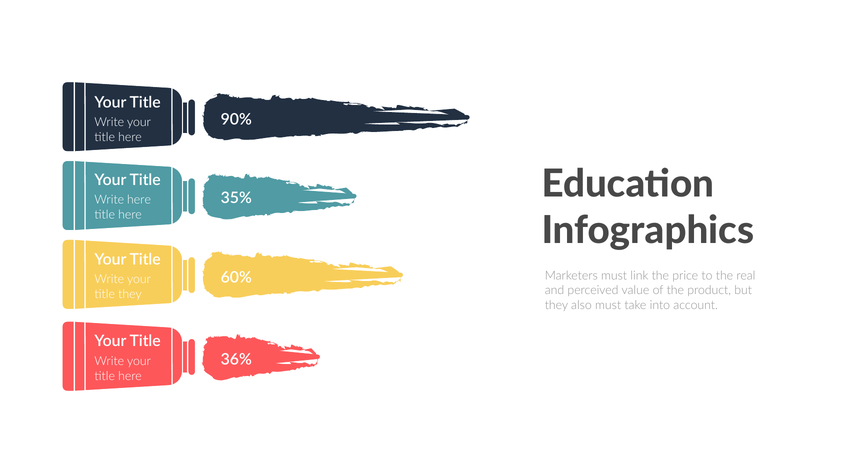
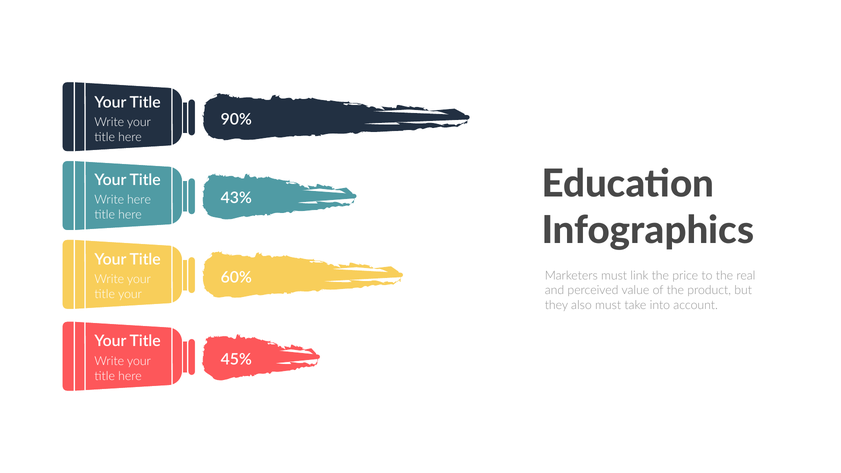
35%: 35% -> 43% (236, 198)
title they: they -> your (130, 294)
36%: 36% -> 45% (236, 359)
